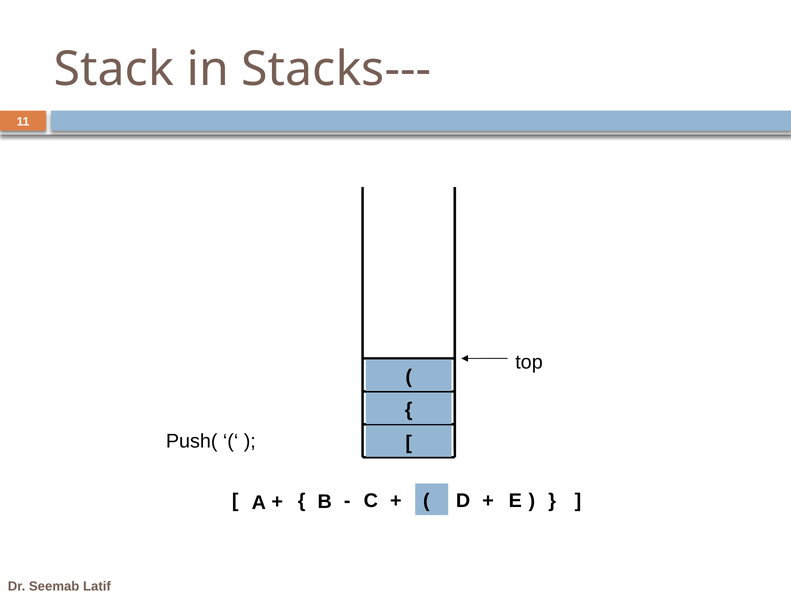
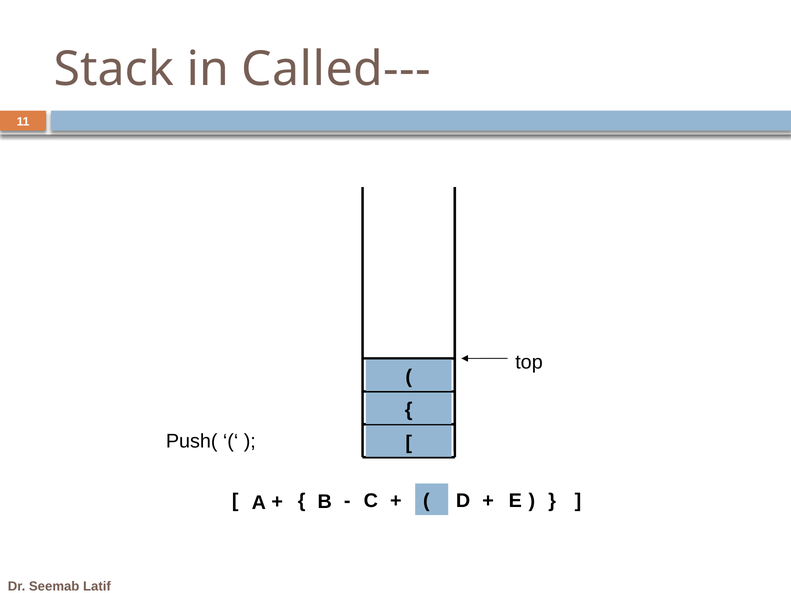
Stacks---: Stacks--- -> Called--- (336, 69)
